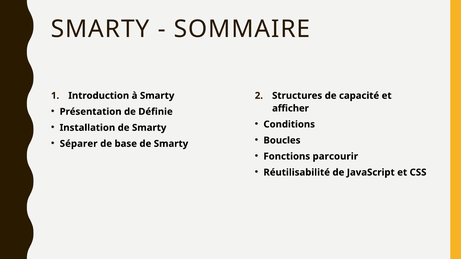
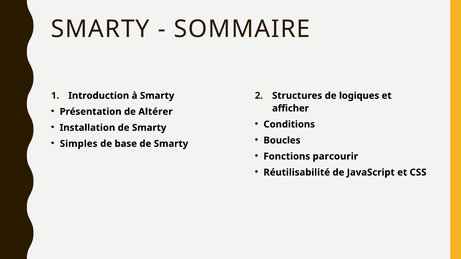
capacité: capacité -> logiques (359, 96)
Définie: Définie -> Altérer (155, 112)
Séparer: Séparer -> Simples (79, 144)
